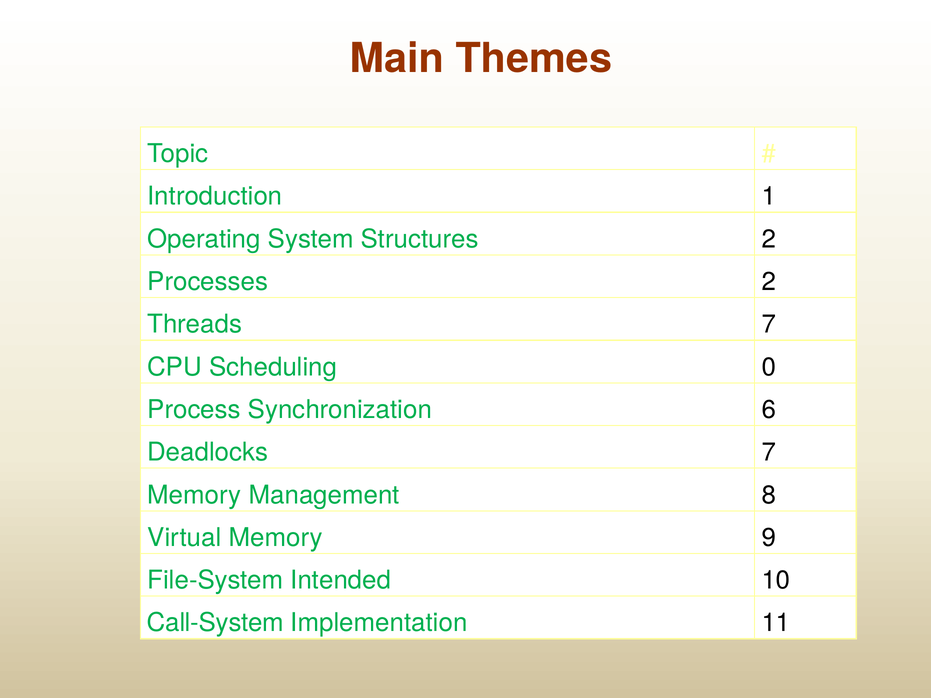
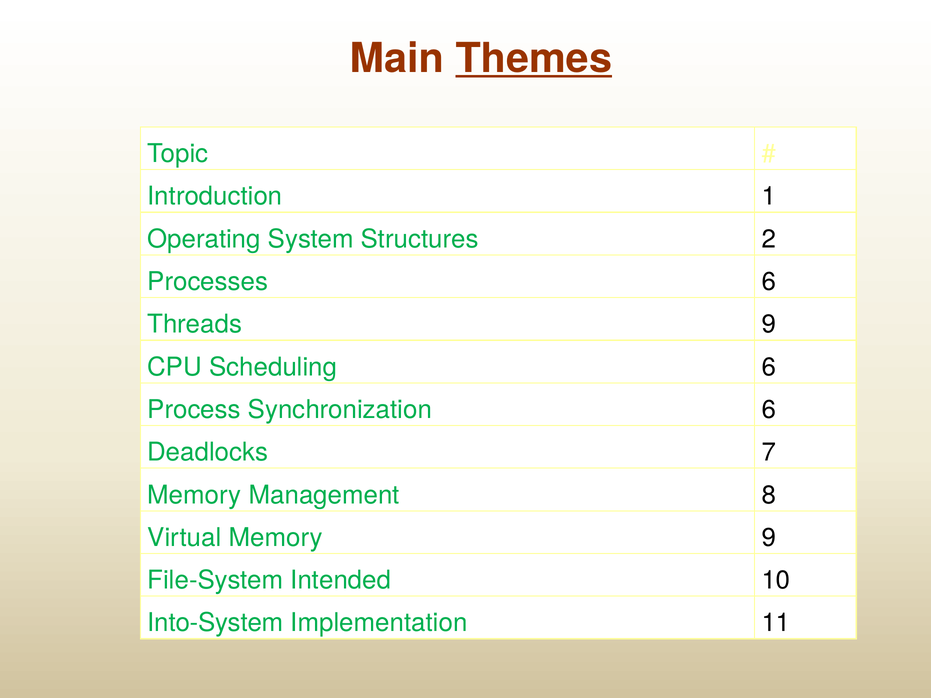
Themes underline: none -> present (534, 59)
Processes 2: 2 -> 6 (769, 282)
Threads 7: 7 -> 9 (769, 324)
Scheduling 0: 0 -> 6 (769, 367)
Call-System: Call-System -> Into-System (215, 623)
